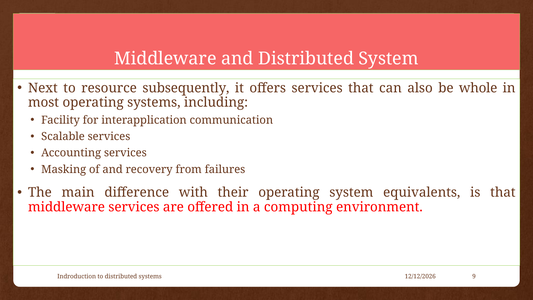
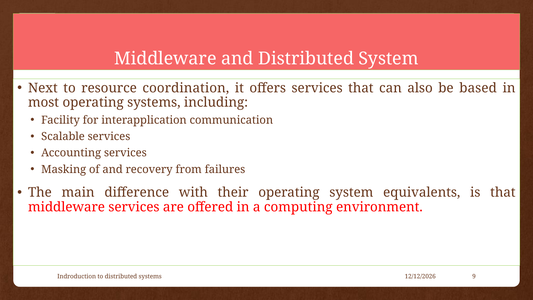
subsequently: subsequently -> coordination (186, 88)
whole: whole -> based (478, 88)
